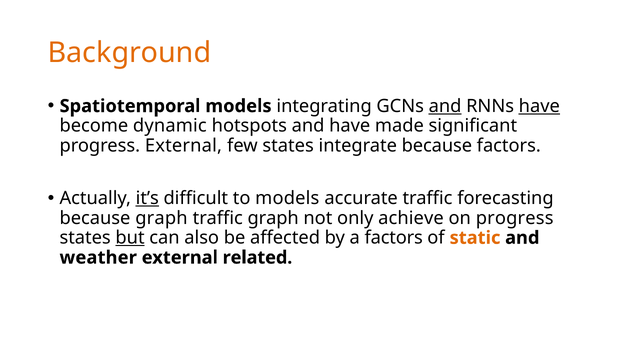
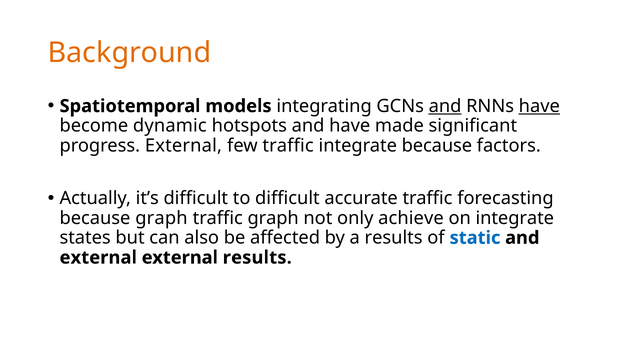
few states: states -> traffic (288, 146)
it’s underline: present -> none (147, 198)
to models: models -> difficult (287, 198)
on progress: progress -> integrate (515, 218)
but underline: present -> none (130, 238)
a factors: factors -> results (394, 238)
static colour: orange -> blue (475, 238)
weather: weather -> external (98, 257)
external related: related -> results (257, 257)
